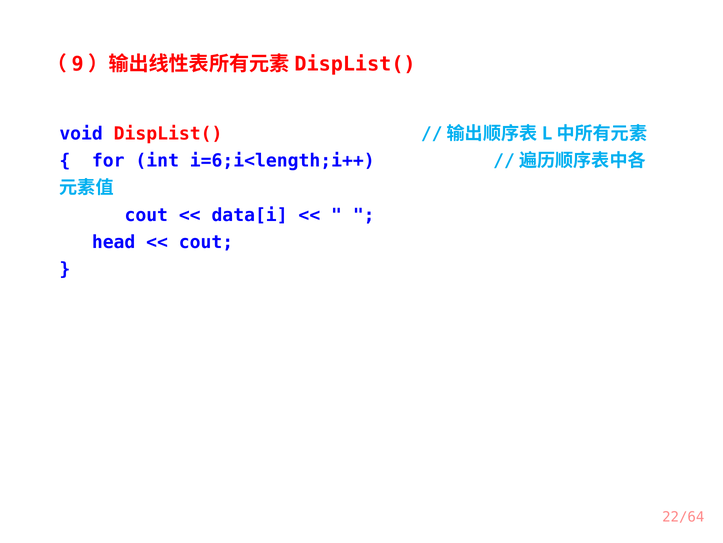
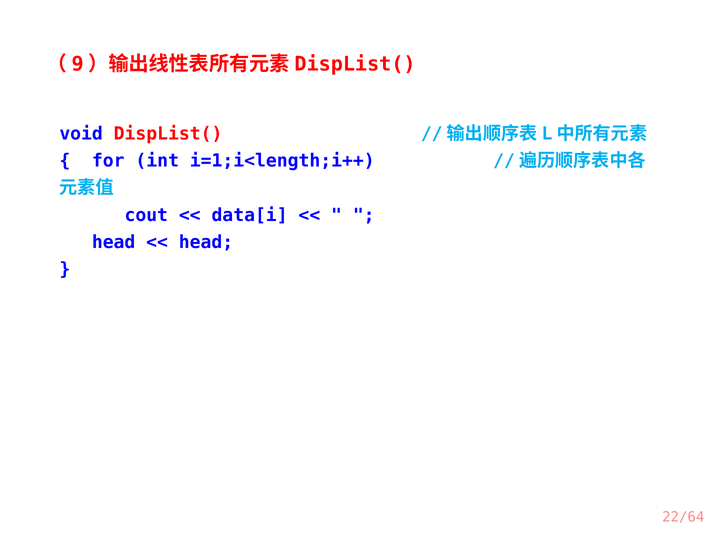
i=6;i<length;i++: i=6;i<length;i++ -> i=1;i<length;i++ (282, 160)
cout: cout -> head (206, 242)
